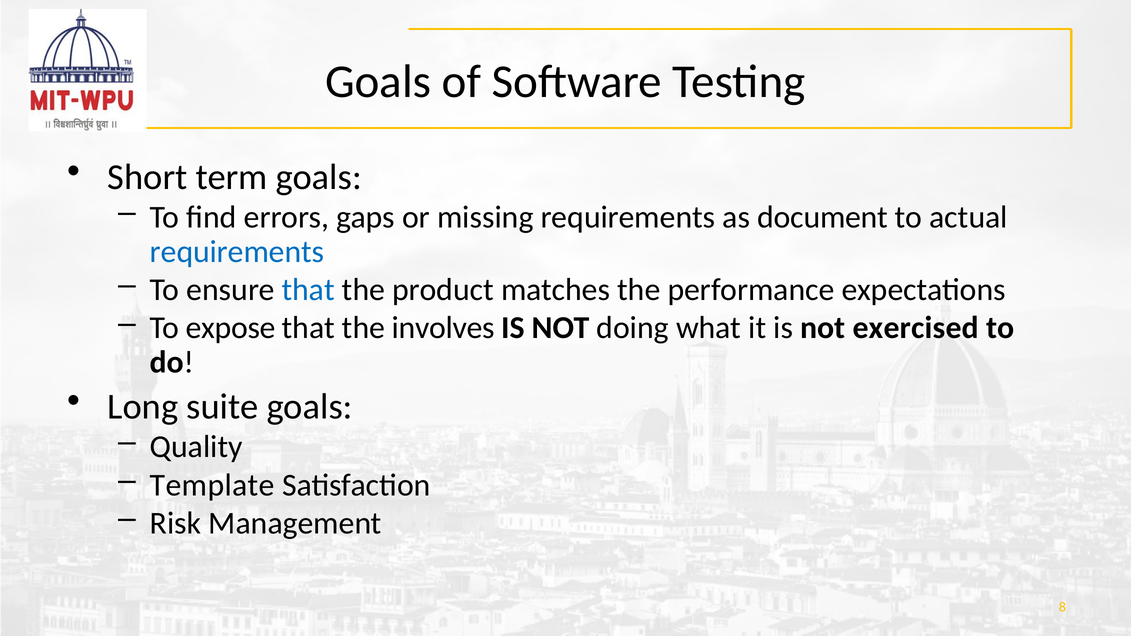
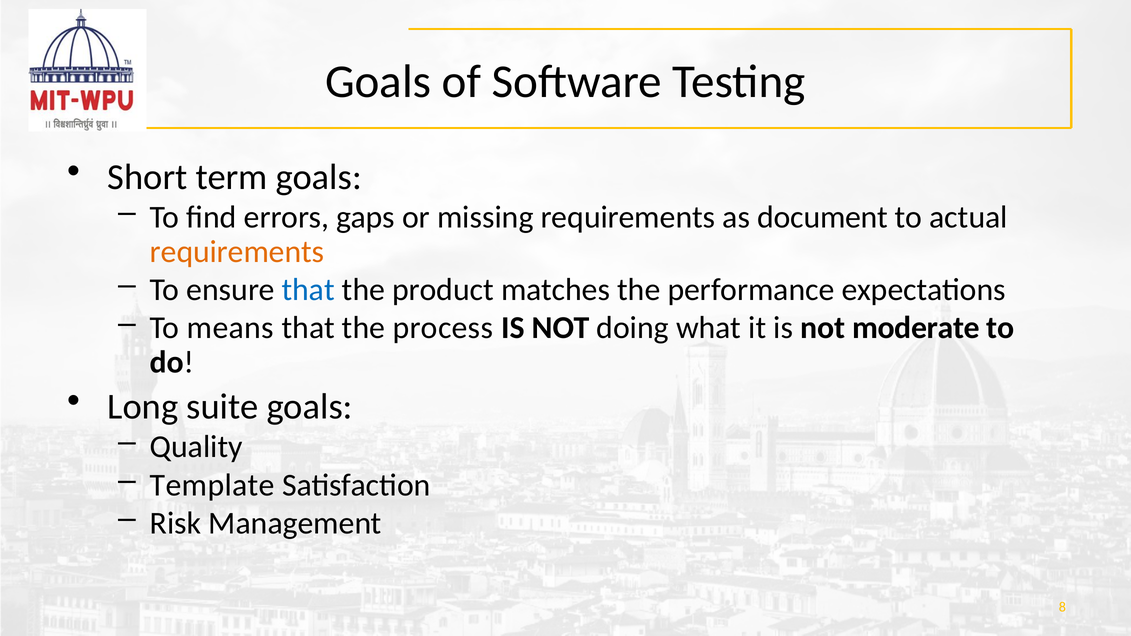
requirements colour: blue -> orange (237, 252)
expose: expose -> means (230, 328)
involves: involves -> process (443, 328)
exercised: exercised -> moderate (916, 328)
